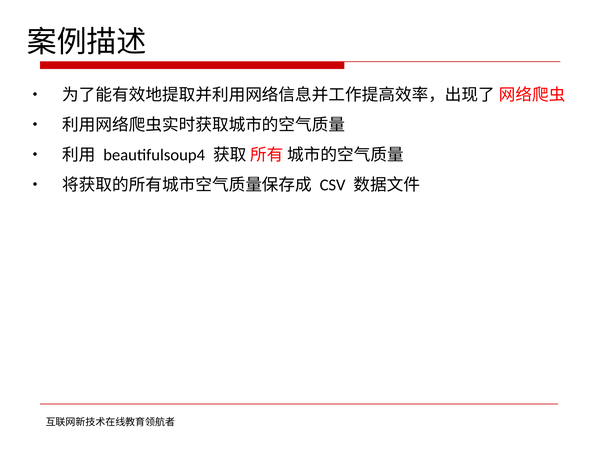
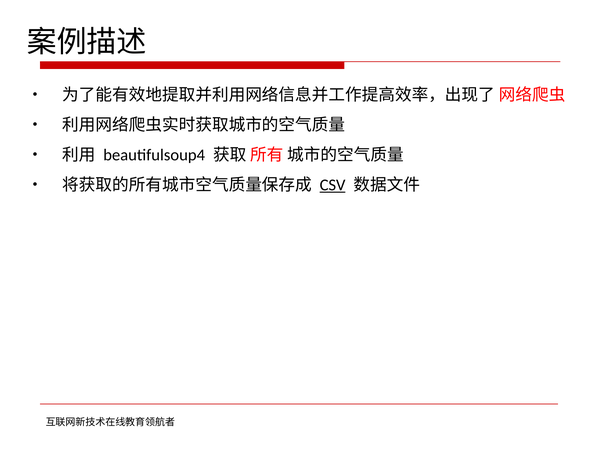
CSV underline: none -> present (333, 185)
